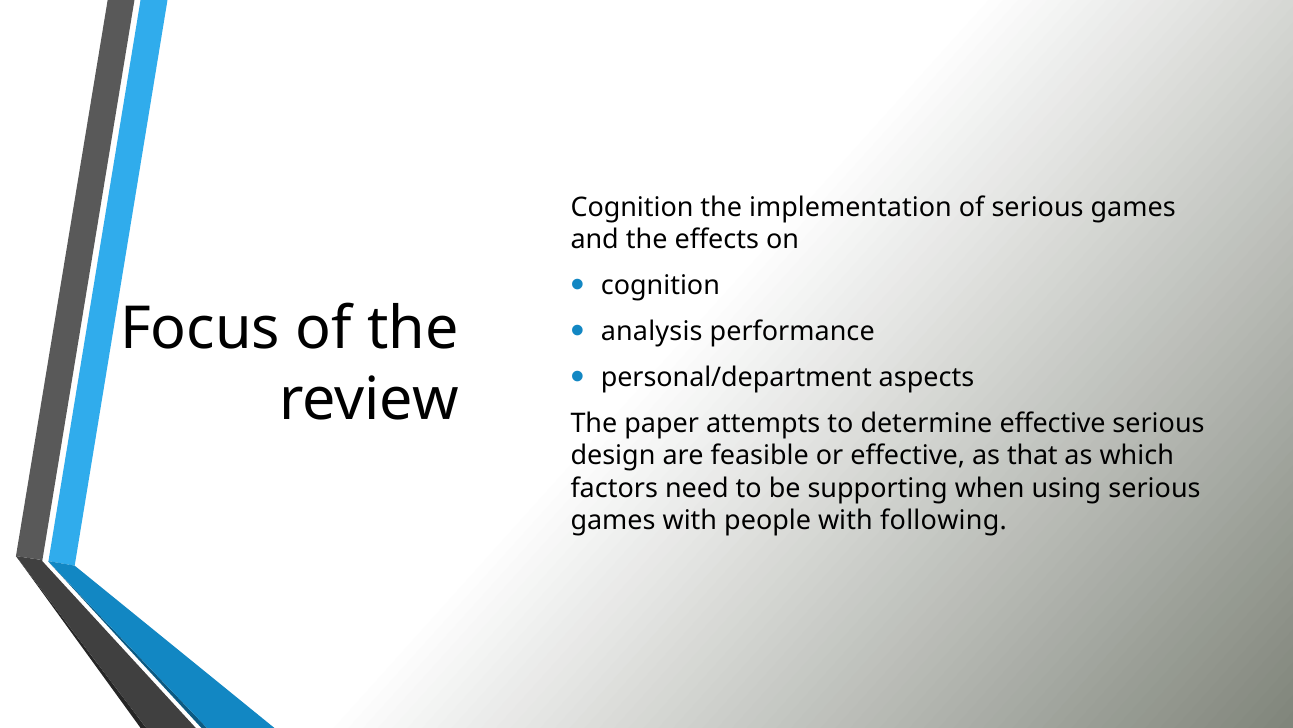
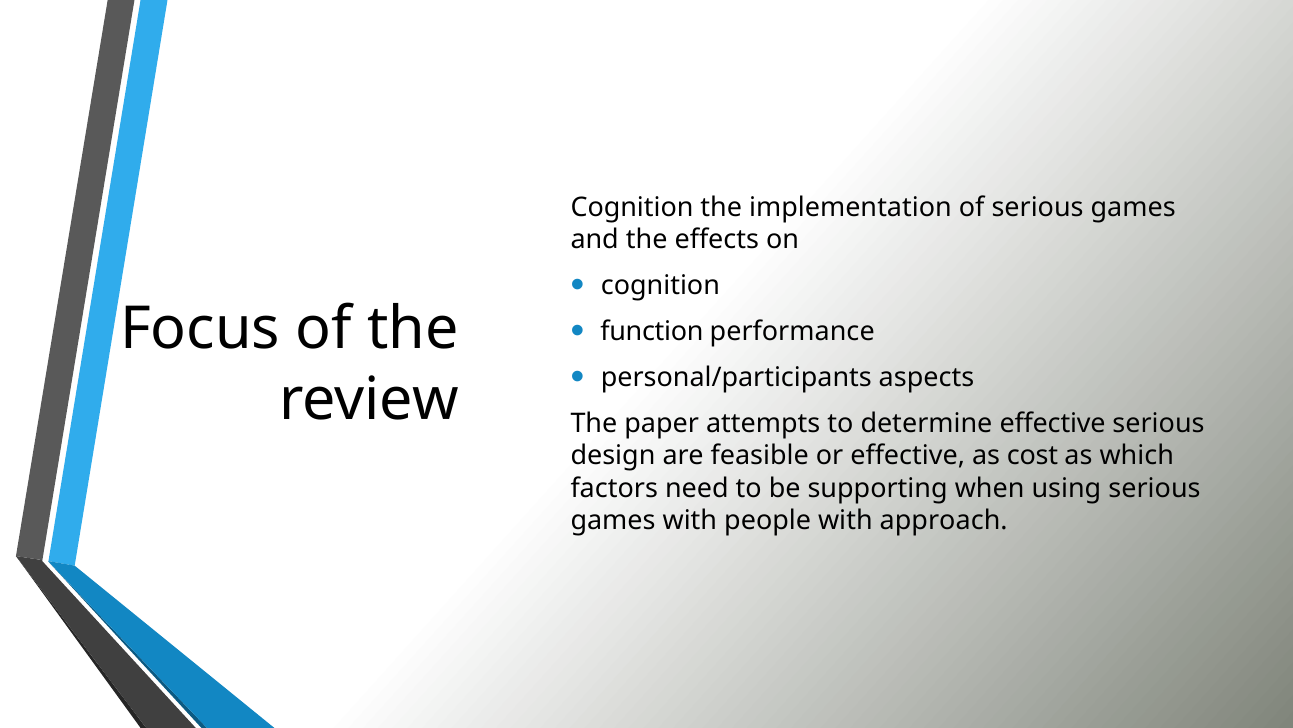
analysis: analysis -> function (652, 331)
personal/department: personal/department -> personal/participants (736, 377)
that: that -> cost (1032, 455)
following: following -> approach (944, 520)
